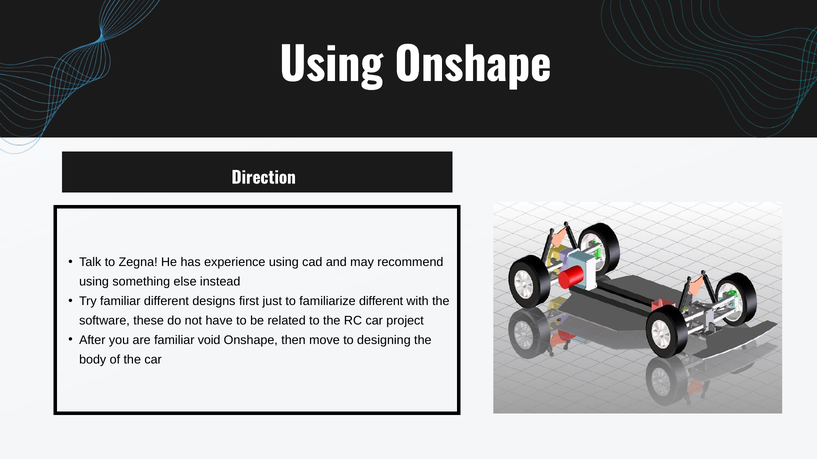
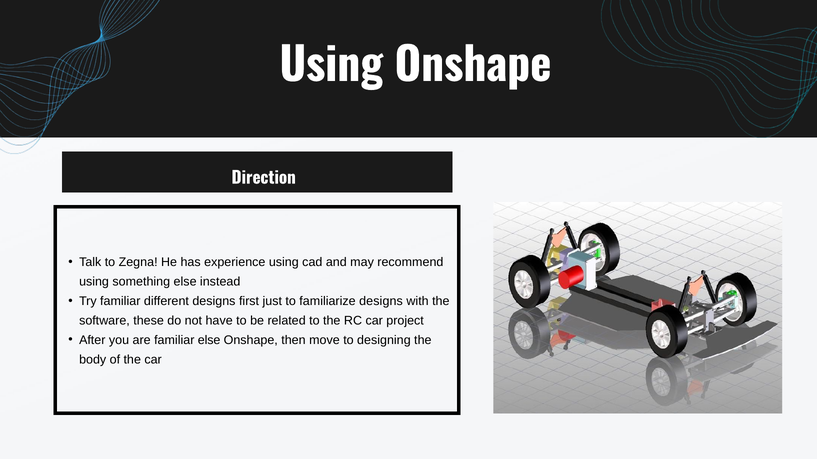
familiarize different: different -> designs (381, 301)
familiar void: void -> else (209, 340)
